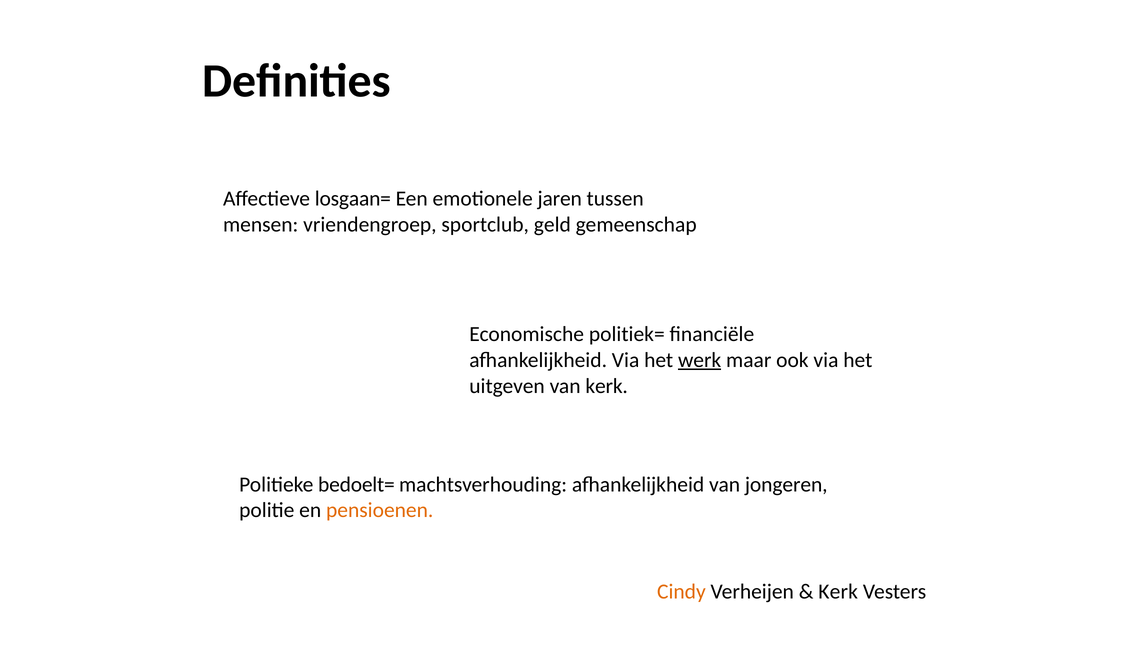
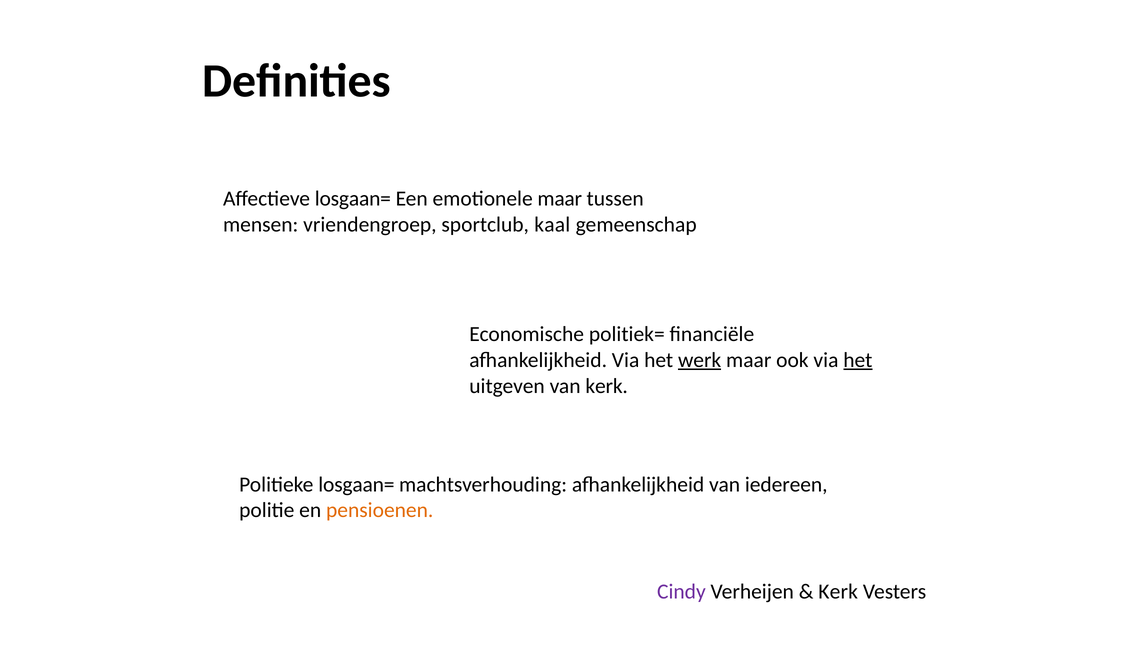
emotionele jaren: jaren -> maar (560, 199)
geld: geld -> kaal (552, 225)
het underline: none -> present (858, 361)
Politieke bedoelt=: bedoelt= -> losgaan= (356, 485)
jongeren: jongeren -> iedereen (786, 485)
Cindy colour: orange -> purple (681, 592)
